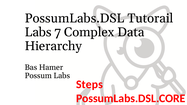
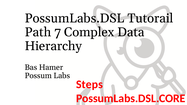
Labs: Labs -> Path (38, 32)
